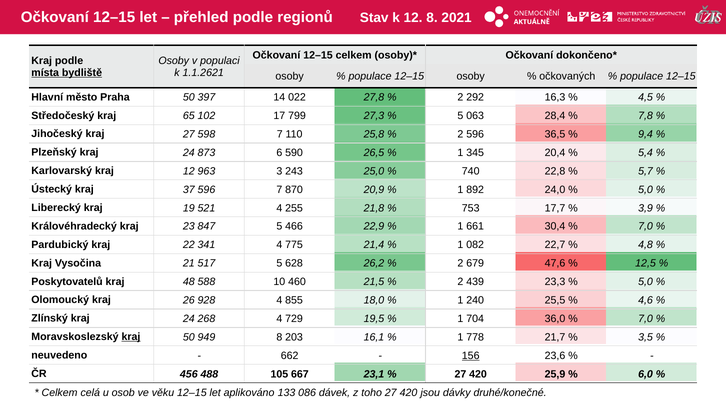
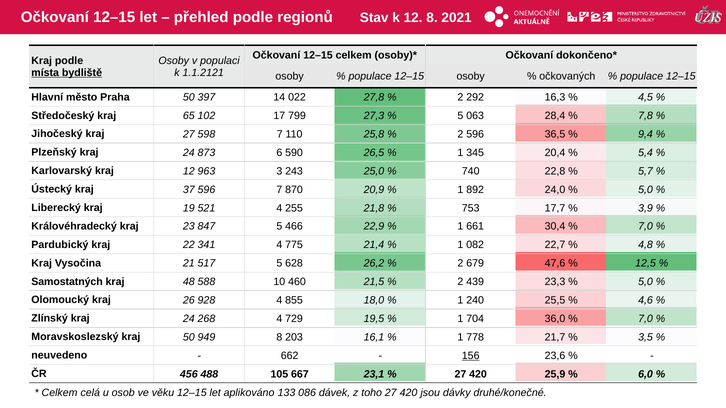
1.1.2621: 1.1.2621 -> 1.1.2121 (203, 73)
Poskytovatelů: Poskytovatelů -> Samostatných (67, 282)
kraj underline: present -> none (131, 337)
